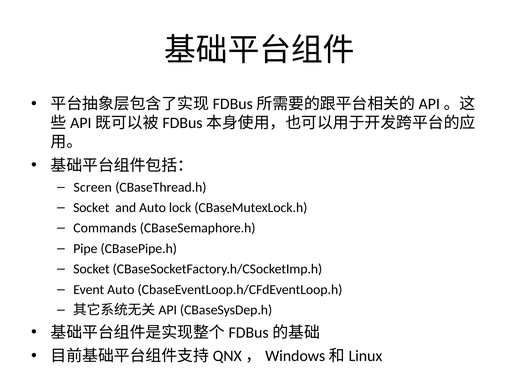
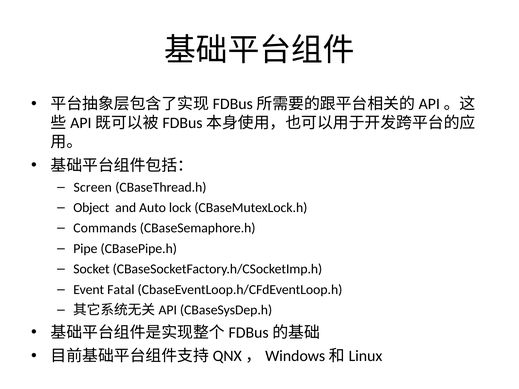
Socket: Socket -> Object (91, 208)
Event Auto: Auto -> Fatal (121, 290)
